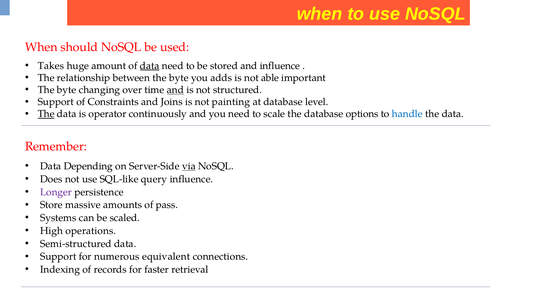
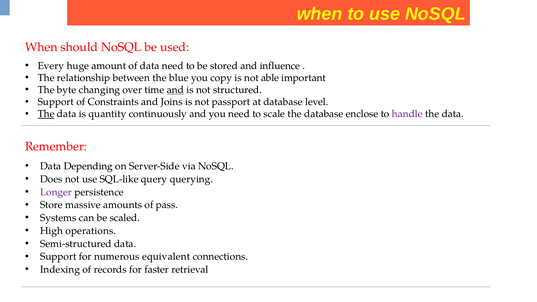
Takes: Takes -> Every (51, 66)
data underline: present -> none (150, 66)
between the byte: byte -> blue (179, 78)
adds: adds -> copy (221, 78)
painting: painting -> passport (231, 102)
operator: operator -> quantity (107, 114)
options: options -> enclose (362, 114)
handle colour: blue -> purple (407, 114)
via underline: present -> none (189, 166)
query influence: influence -> querying (191, 179)
